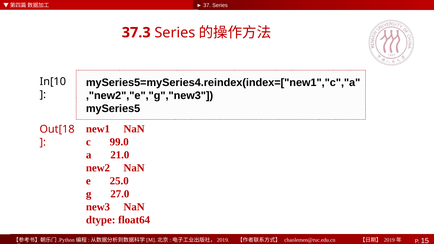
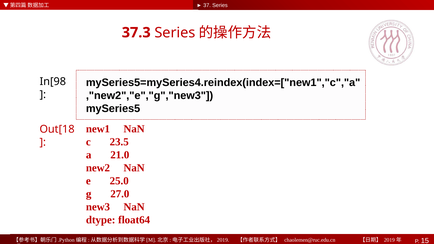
In[10: In[10 -> In[98 (53, 82)
99.0: 99.0 -> 23.5 (119, 142)
